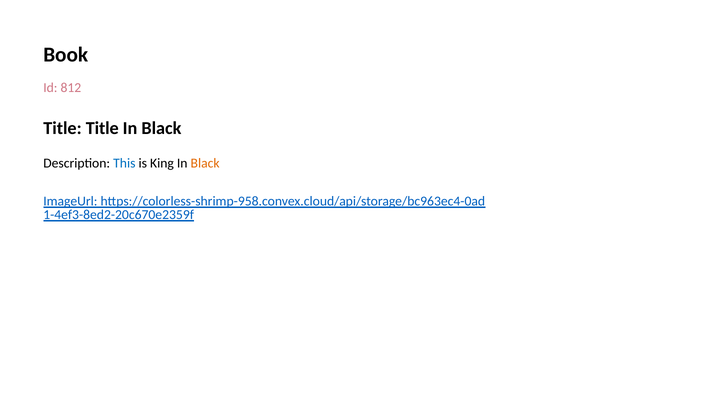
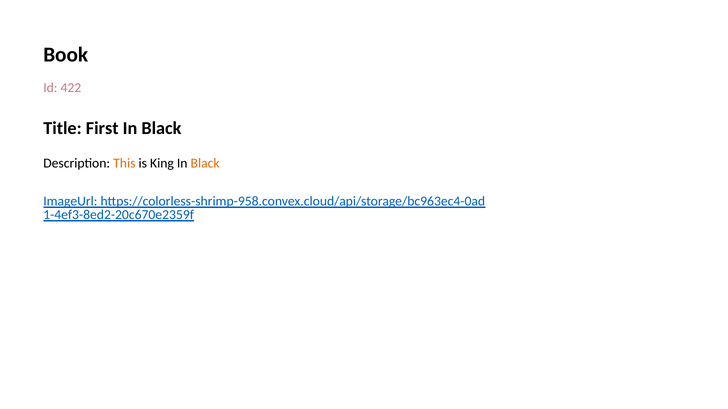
812: 812 -> 422 (71, 88)
Title Title: Title -> First (102, 129)
This colour: blue -> orange (124, 163)
